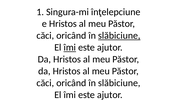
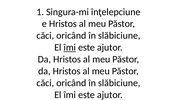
slăbiciune underline: present -> none (119, 35)
